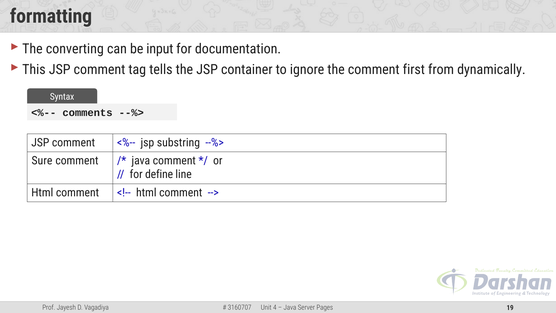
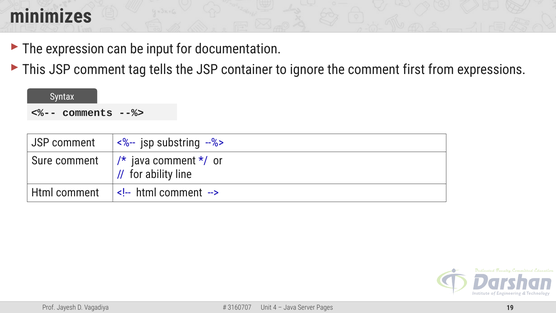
formatting: formatting -> minimizes (51, 16)
converting: converting -> expression (75, 49)
dynamically: dynamically -> expressions (491, 70)
define: define -> ability (159, 174)
